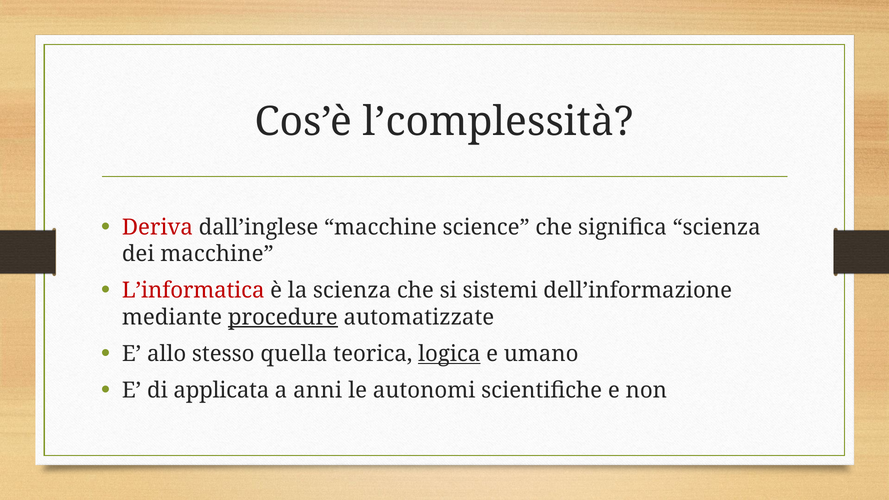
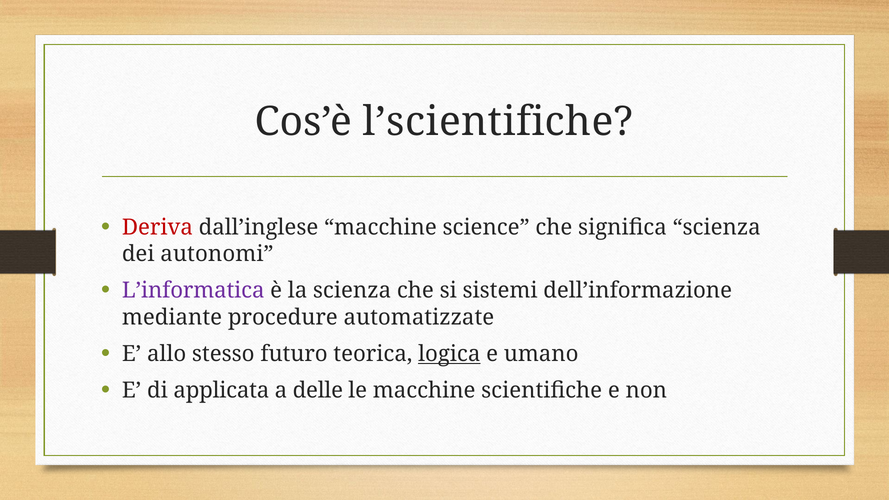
l’complessità: l’complessità -> l’scientifiche (498, 122)
dei macchine: macchine -> autonomi (217, 254)
L’informatica colour: red -> purple (193, 291)
procedure underline: present -> none (283, 317)
quella: quella -> futuro (294, 354)
anni: anni -> delle (318, 391)
le autonomi: autonomi -> macchine (424, 391)
